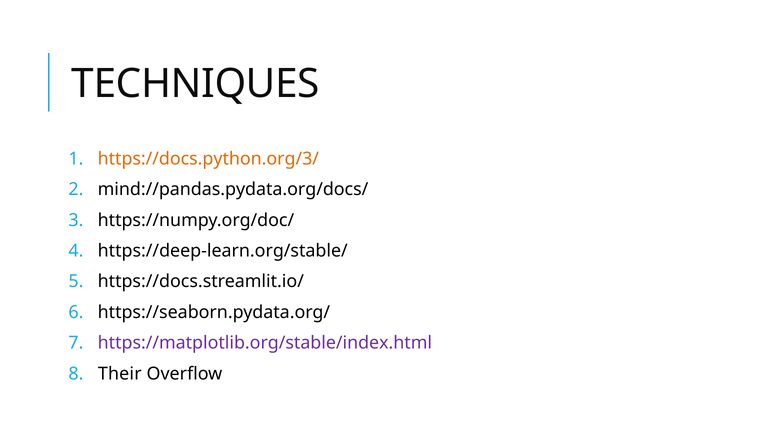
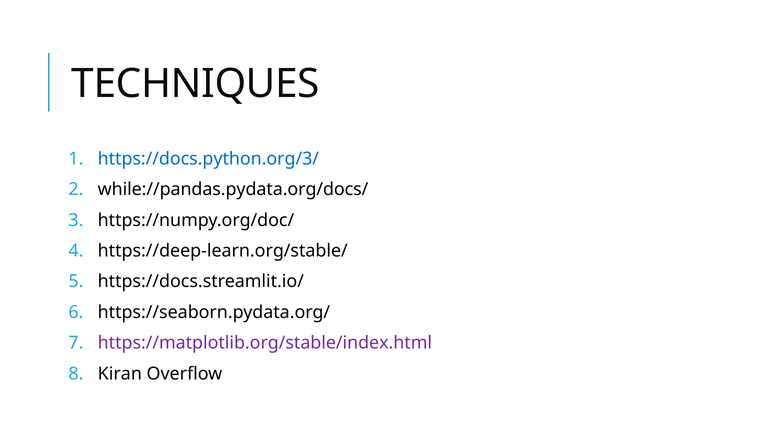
https://docs.python.org/3/ colour: orange -> blue (208, 159)
mind://pandas.pydata.org/docs/: mind://pandas.pydata.org/docs/ -> while://pandas.pydata.org/docs/ (233, 189)
Their: Their -> Kiran (120, 373)
